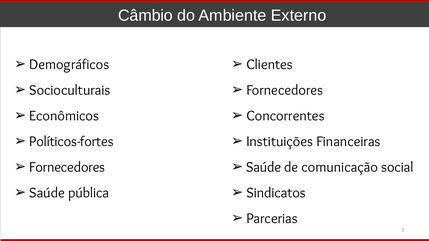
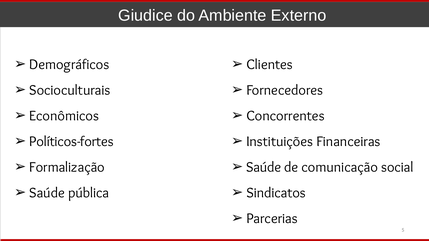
Câmbio: Câmbio -> Giudice (145, 16)
Fornecedores: Fornecedores -> Formalização (67, 167)
